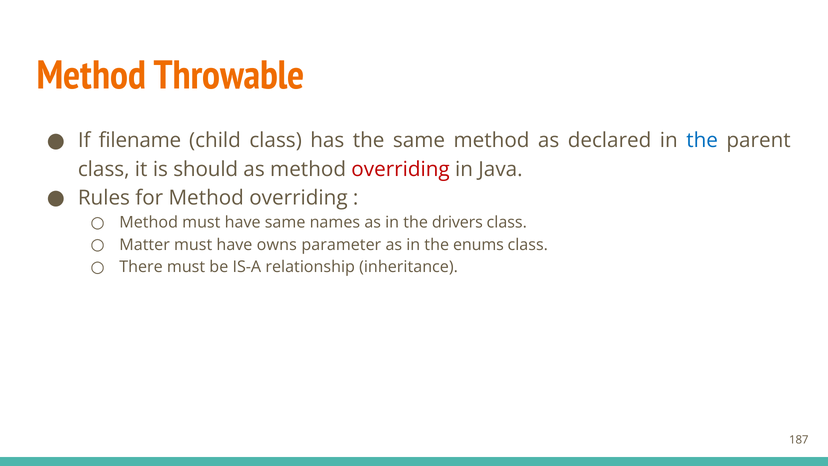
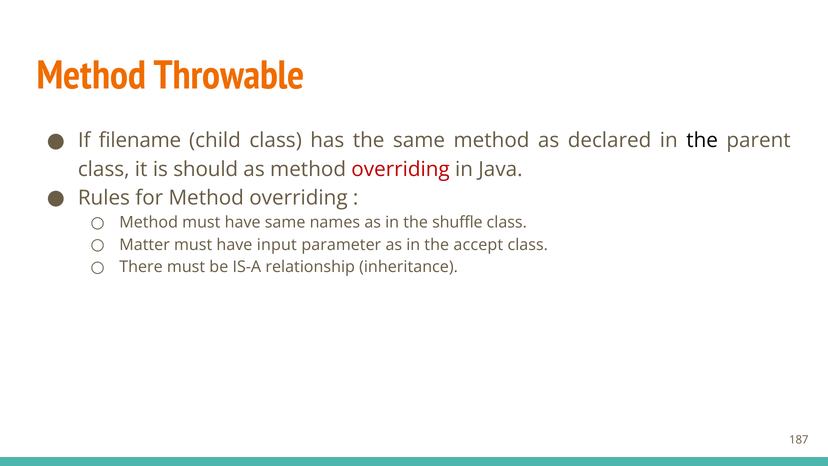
the colour: blue -> black (702, 141)
drivers: drivers -> shuffle (457, 222)
owns: owns -> input (277, 245)
enums: enums -> accept (478, 245)
